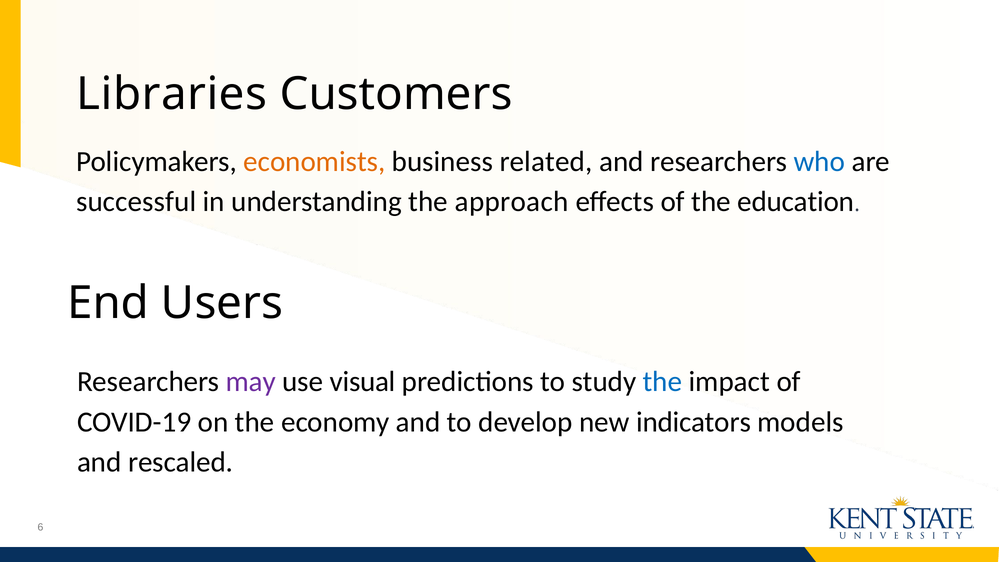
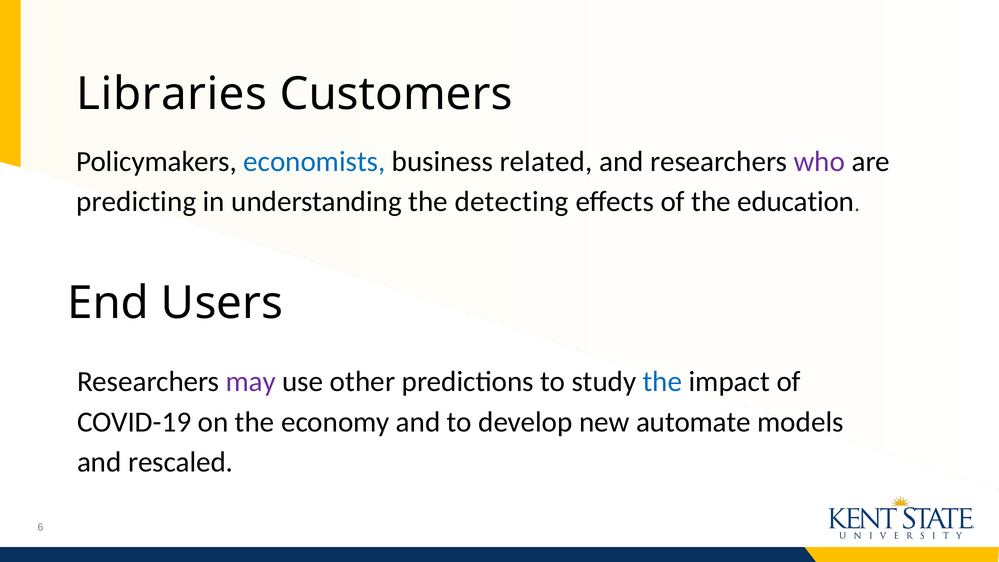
economists colour: orange -> blue (314, 161)
who colour: blue -> purple (819, 161)
successful: successful -> predicting (136, 202)
approach: approach -> detecting (512, 202)
visual: visual -> other (363, 382)
indicators: indicators -> automate (693, 422)
